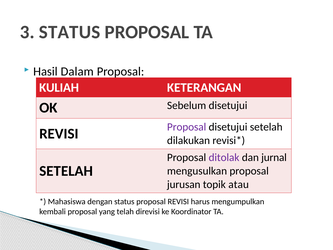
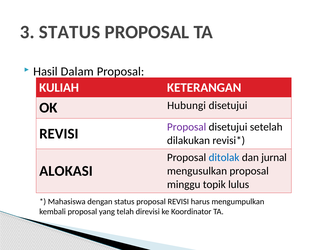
Sebelum: Sebelum -> Hubungi (187, 105)
ditolak colour: purple -> blue (224, 157)
SETELAH: SETELAH -> ALOKASI (66, 171)
jurusan: jurusan -> minggu (184, 184)
atau: atau -> lulus (239, 184)
